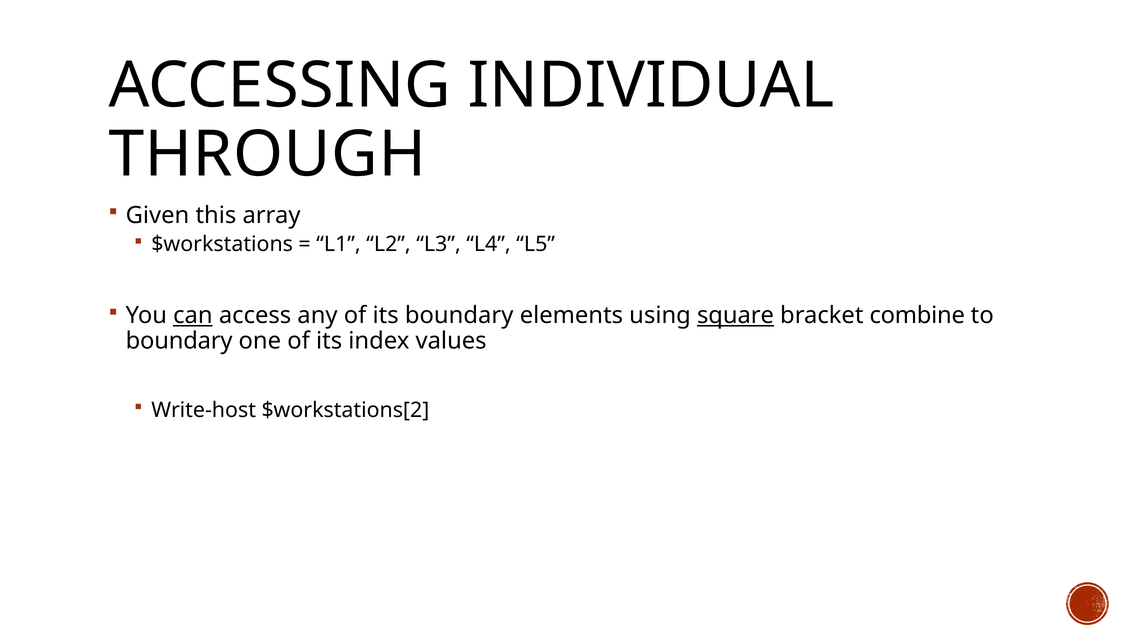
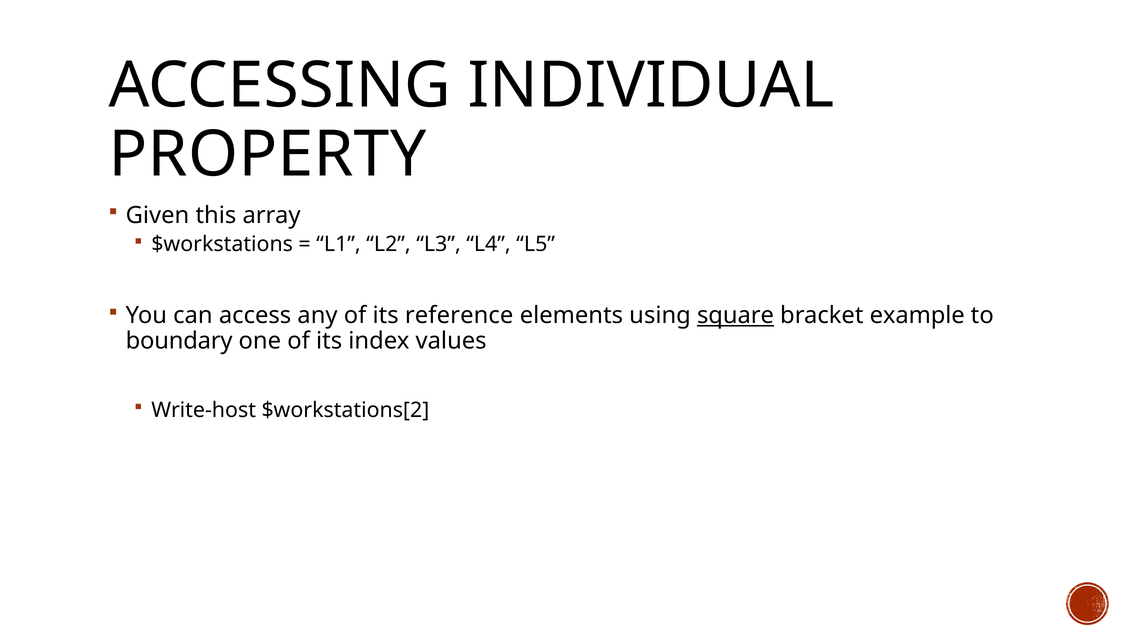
THROUGH: THROUGH -> PROPERTY (267, 155)
can underline: present -> none (193, 316)
its boundary: boundary -> reference (459, 316)
combine: combine -> example (917, 316)
